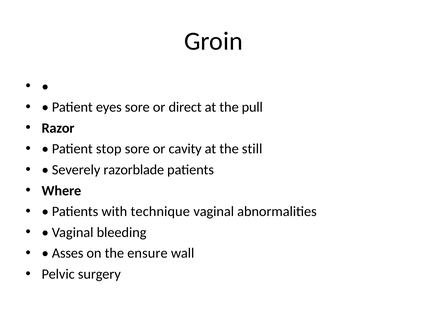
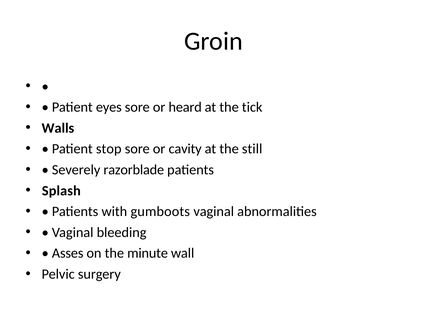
direct: direct -> heard (185, 107)
pull: pull -> tick (252, 107)
Razor: Razor -> Walls (58, 128)
Where: Where -> Splash (61, 191)
technique: technique -> gumboots (160, 212)
ensure: ensure -> minute (148, 253)
